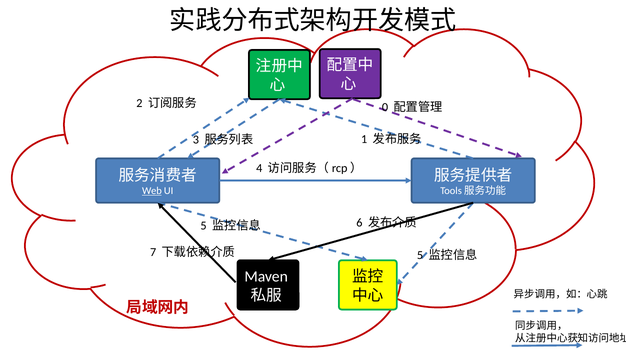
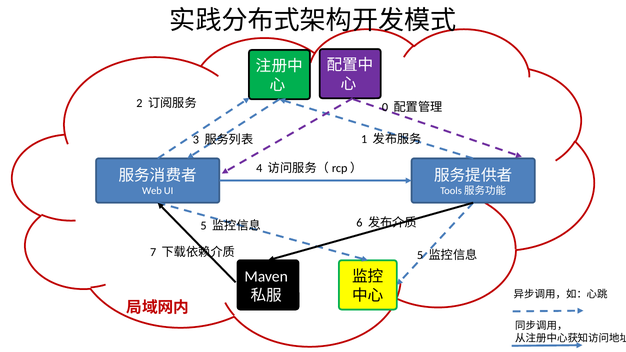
Web underline: present -> none (152, 191)
